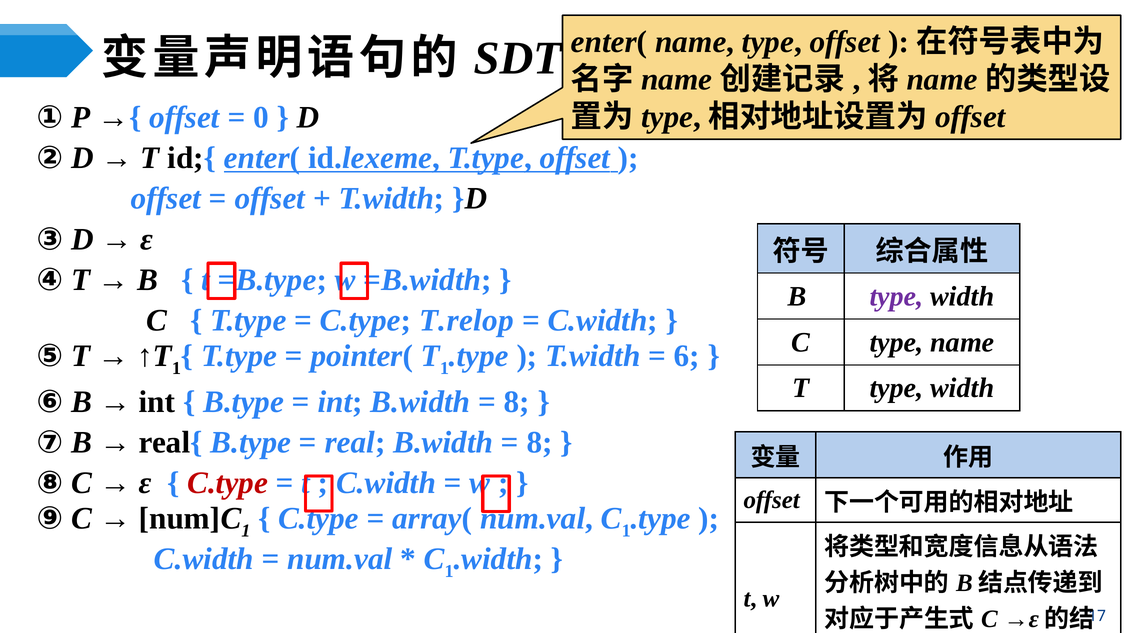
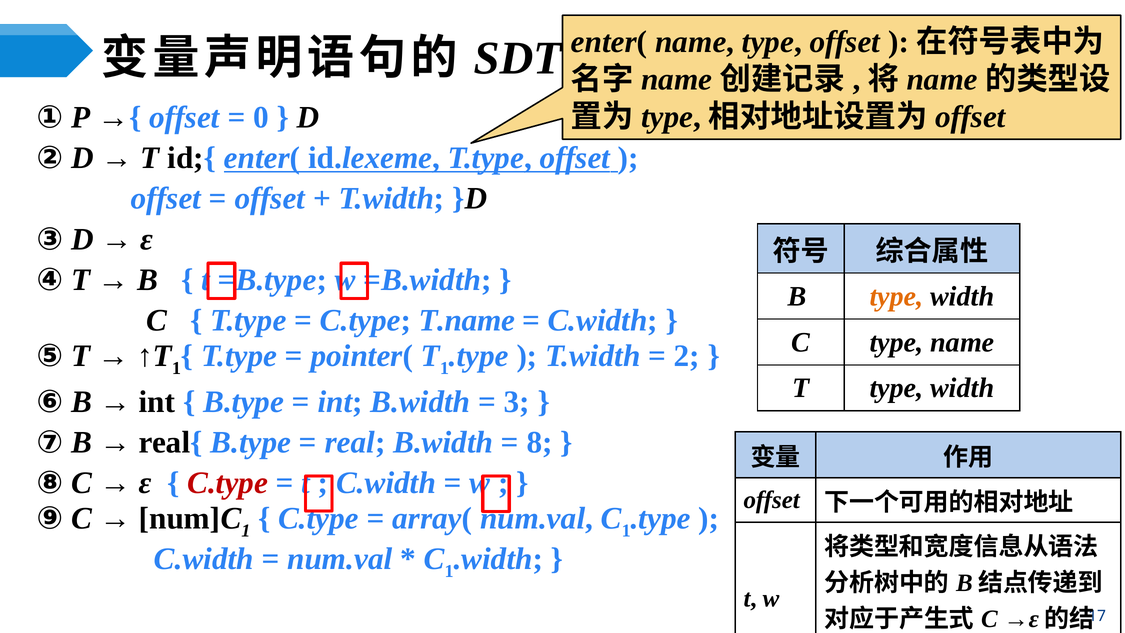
type colour: purple -> orange (896, 296)
T.relop: T.relop -> T.name (467, 320)
6: 6 -> 2 (687, 356)
8: 8 -> 3 (517, 402)
